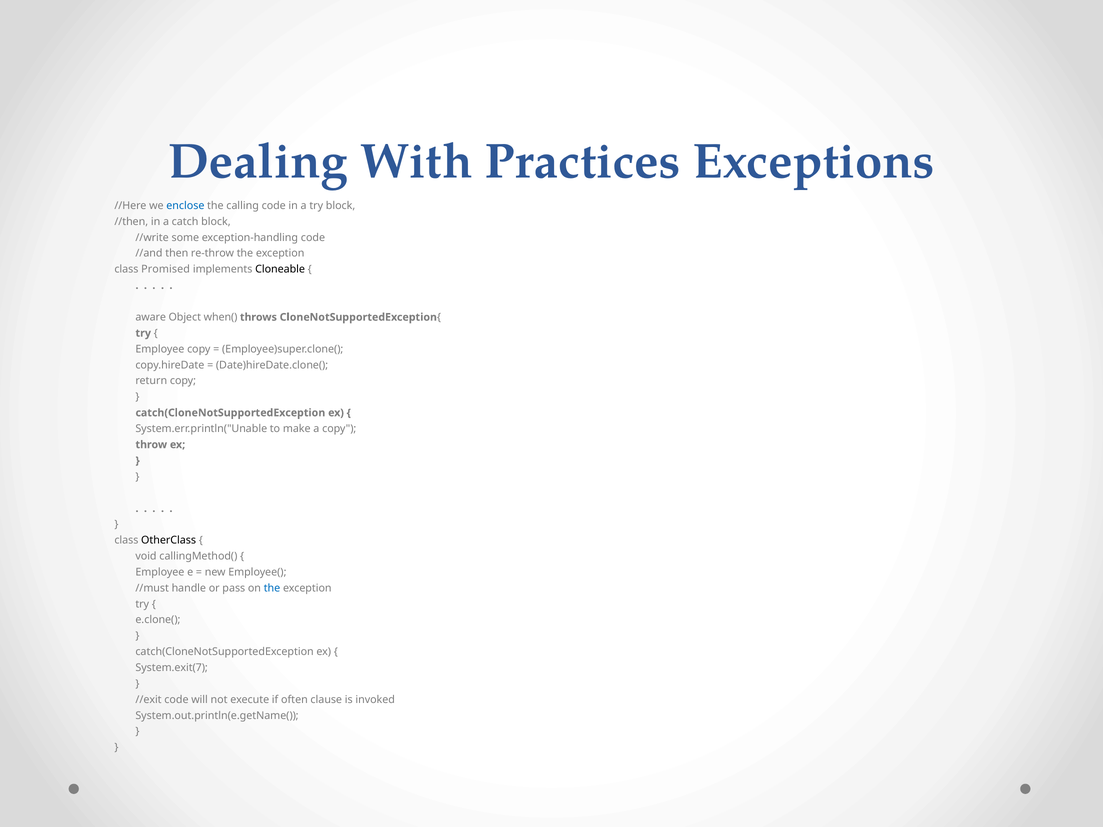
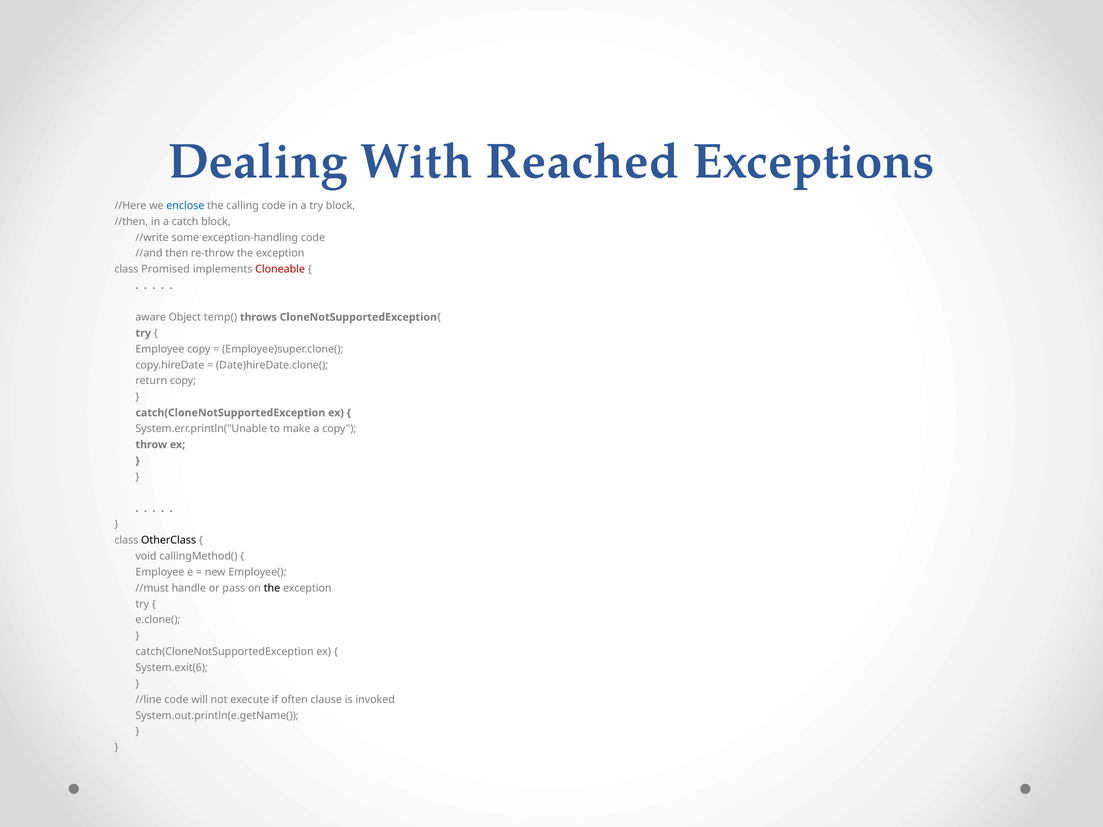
Practices: Practices -> Reached (582, 161)
Cloneable colour: black -> red (280, 269)
when(: when( -> temp( (220, 317)
the colour: blue -> black (272, 588)
System.exit(7: System.exit(7 -> System.exit(6 (172, 668)
//exit: //exit -> //line (149, 700)
